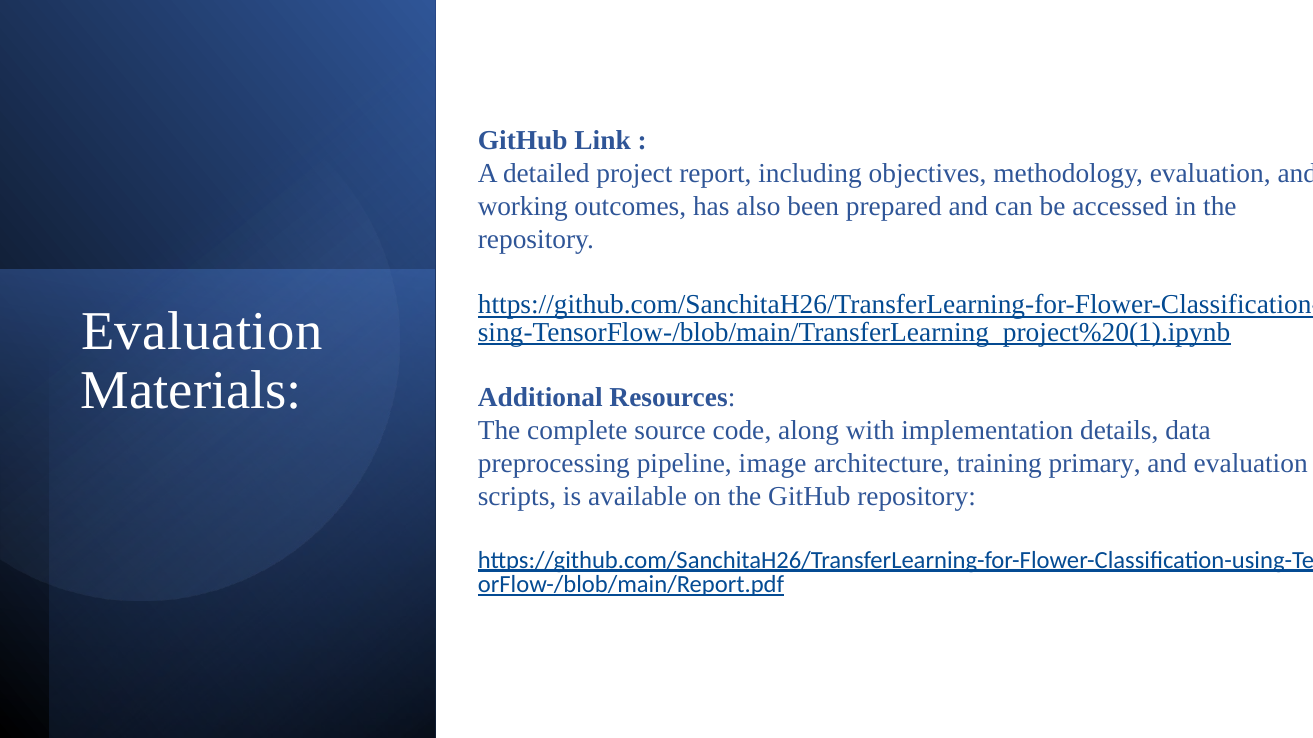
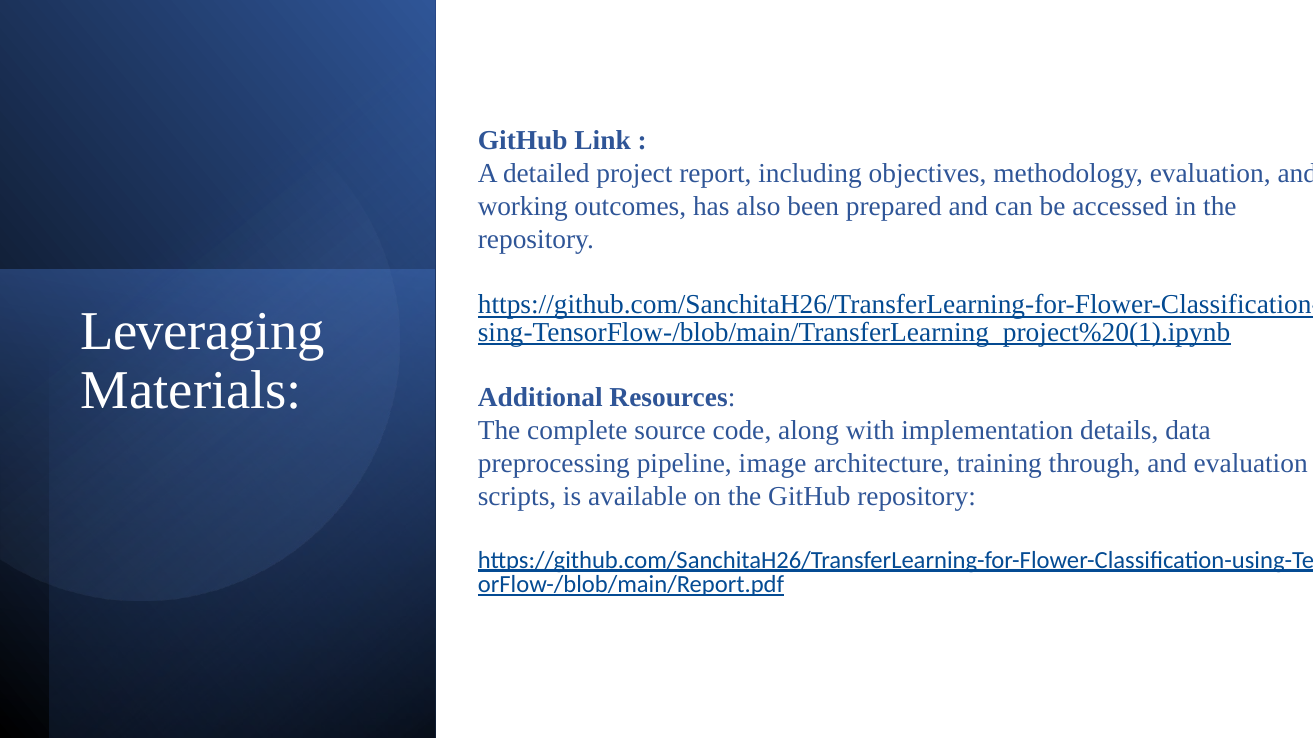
Evaluation: Evaluation -> Leveraging (202, 332)
primary: primary -> through (1095, 464)
